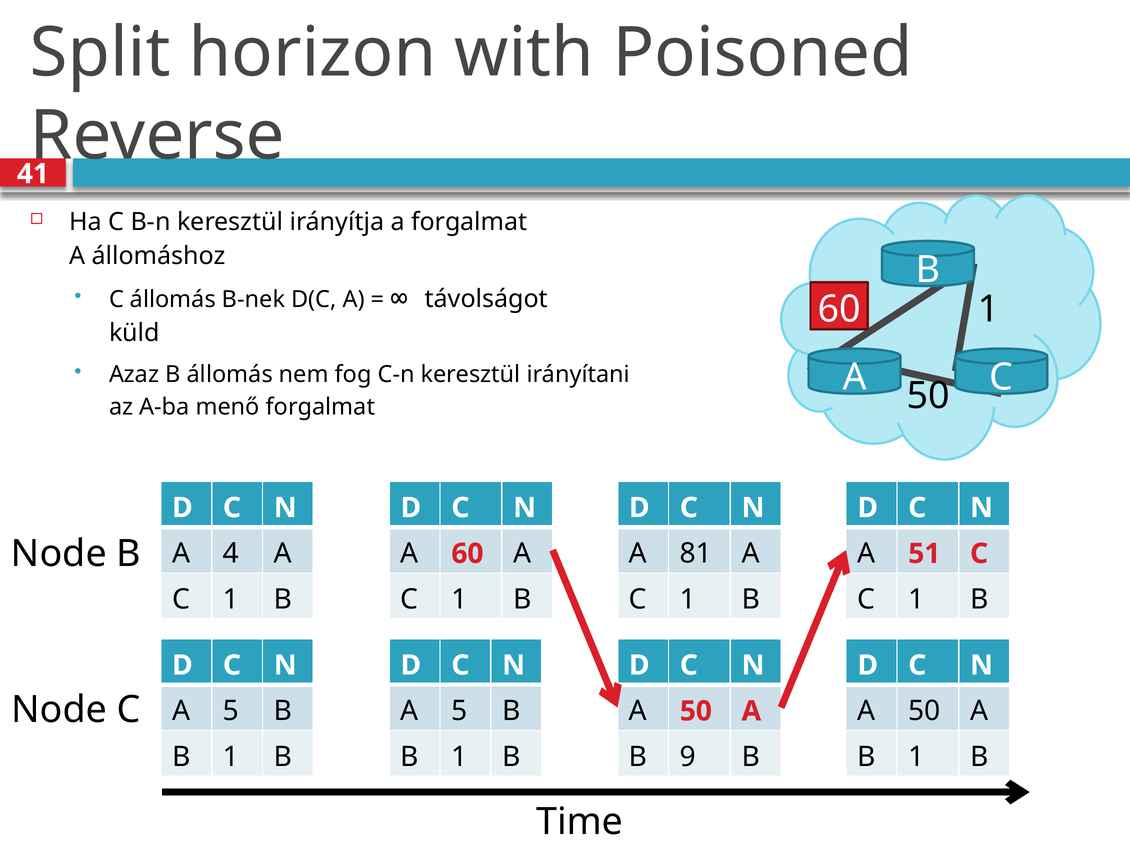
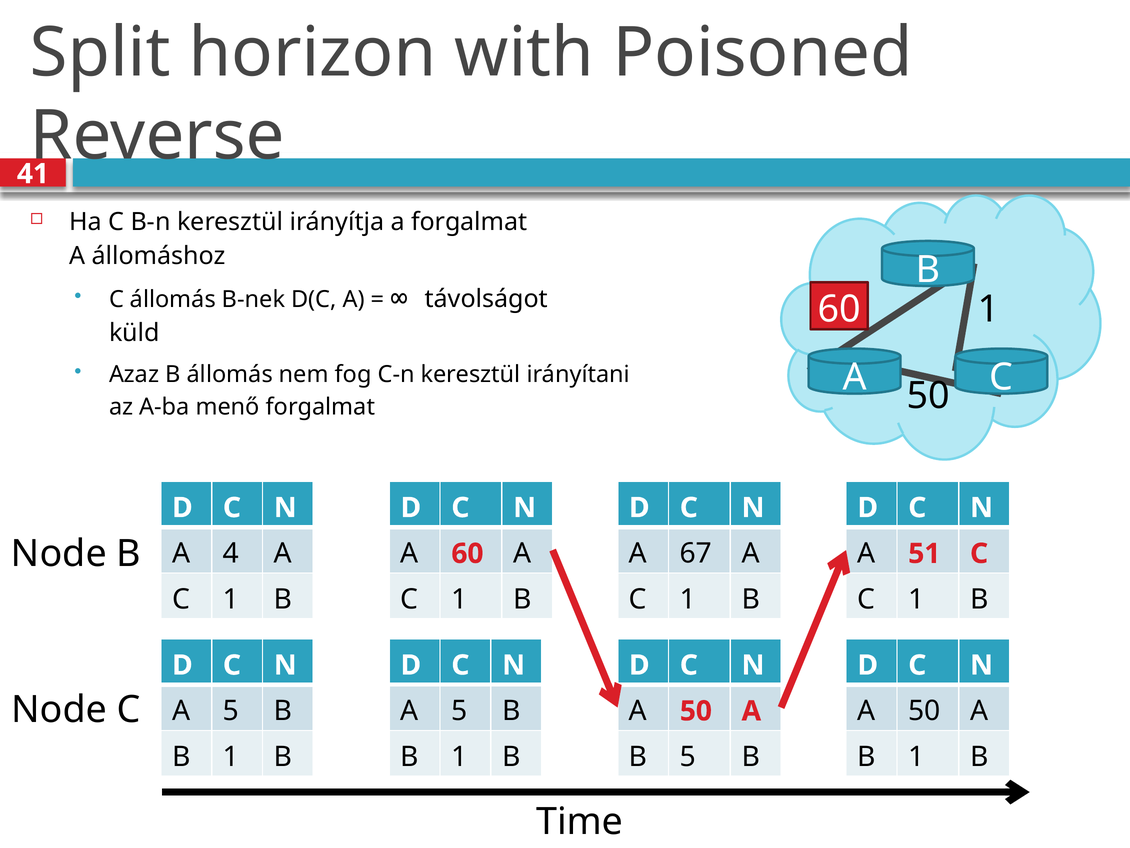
81: 81 -> 67 (696, 553)
B 9: 9 -> 5 (688, 757)
